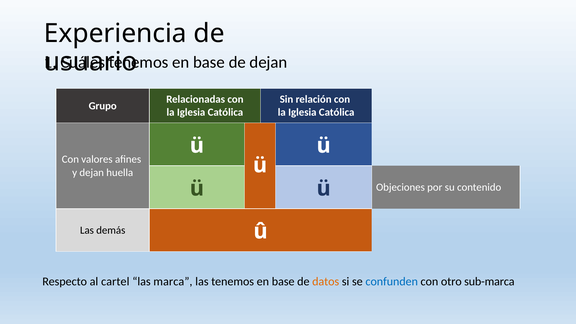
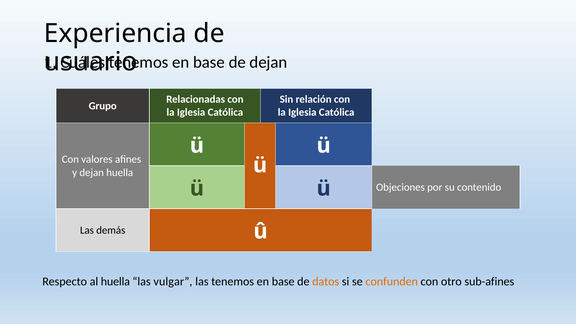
al cartel: cartel -> huella (115, 282)
marca: marca -> vulgar (173, 282)
confunden colour: blue -> orange (392, 282)
sub-marca: sub-marca -> sub-afines (489, 282)
